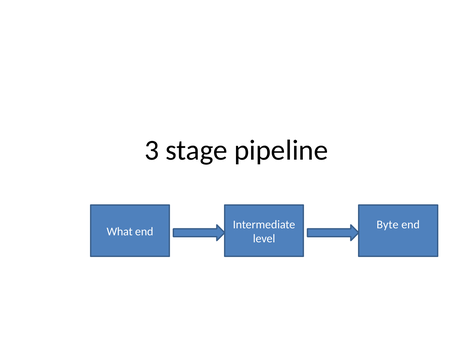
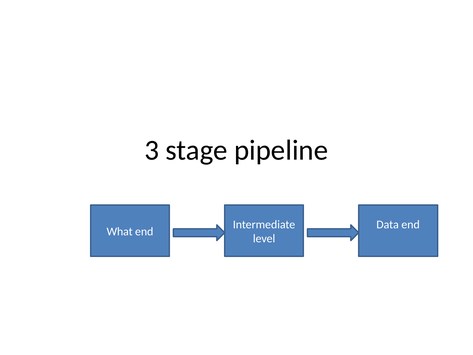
Byte: Byte -> Data (388, 224)
